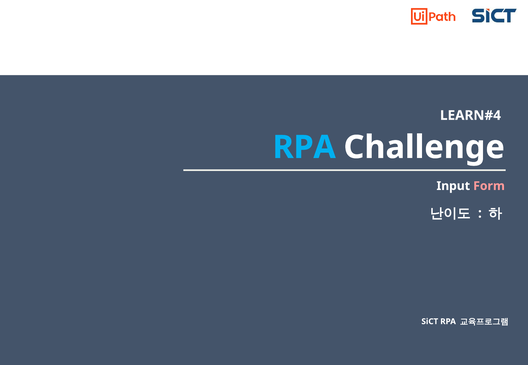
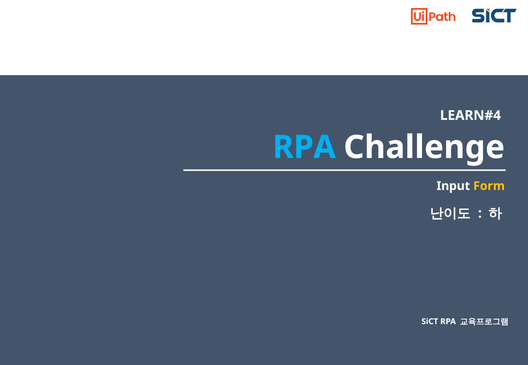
Form colour: pink -> yellow (489, 186)
